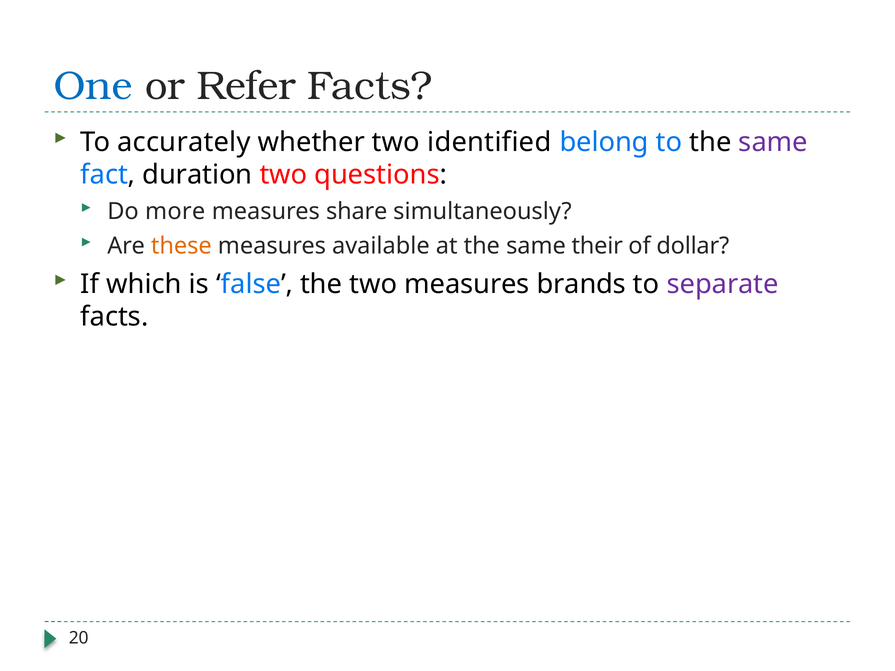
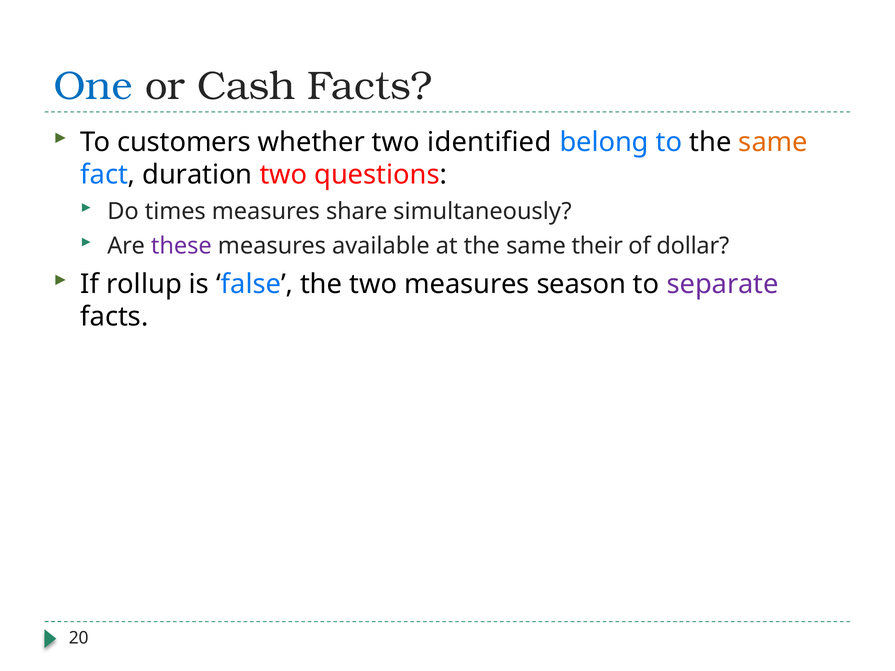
Refer: Refer -> Cash (246, 86)
accurately: accurately -> customers (184, 142)
same colour: purple -> orange (773, 142)
more: more -> times (175, 211)
these colour: orange -> purple (181, 246)
which: which -> rollup (144, 284)
brands: brands -> season (581, 284)
